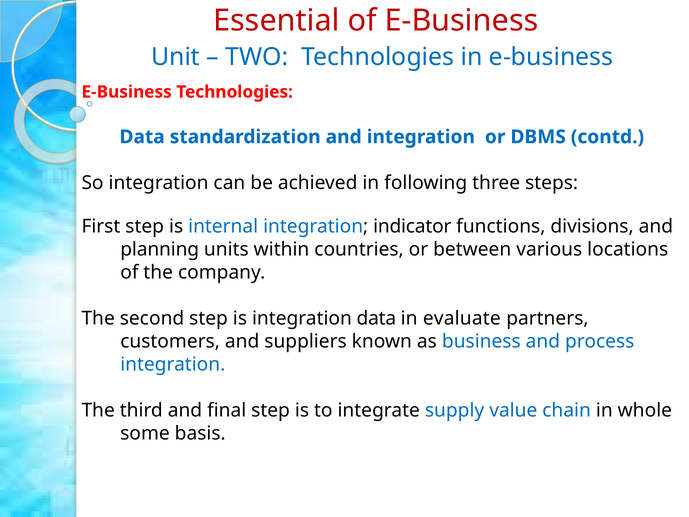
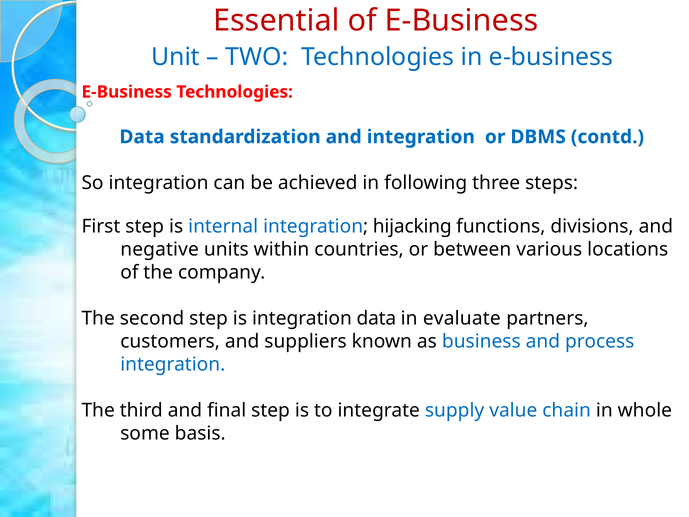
indicator: indicator -> hijacking (412, 226)
planning: planning -> negative (160, 249)
